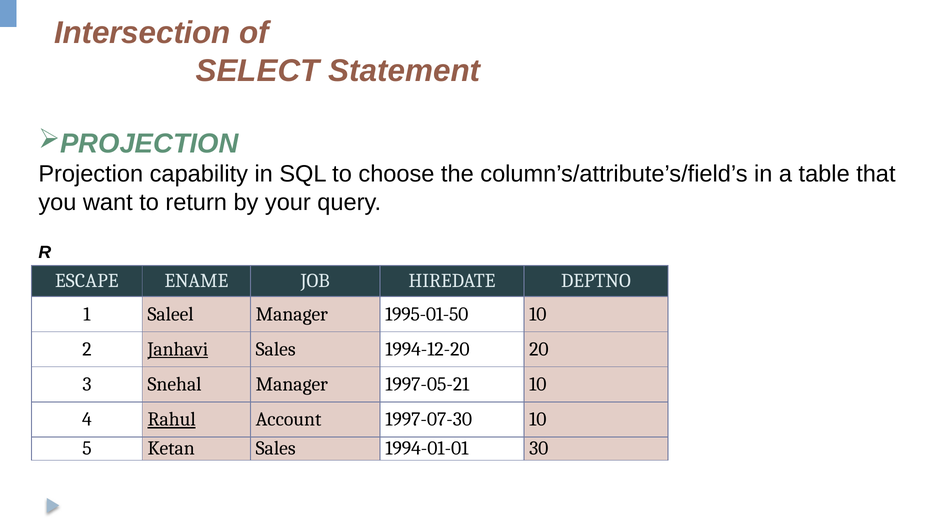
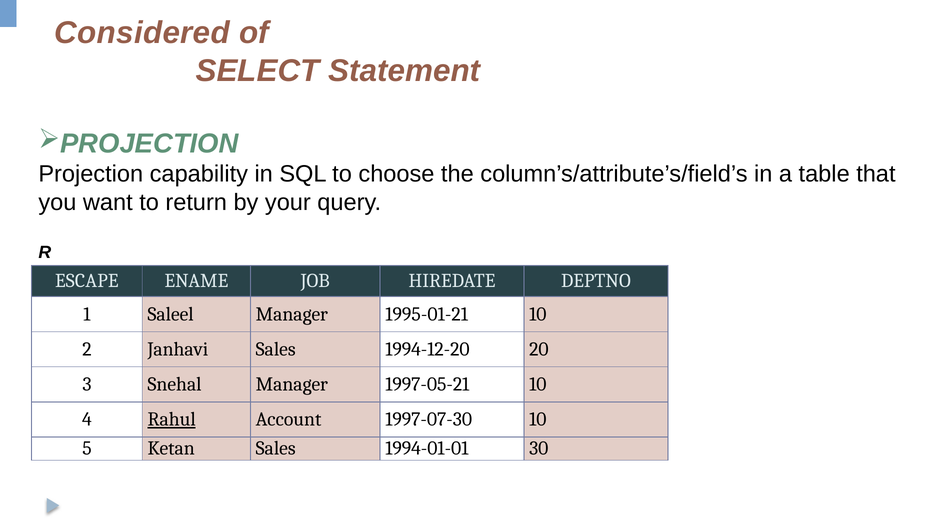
Intersection: Intersection -> Considered (142, 33)
1995-01-50: 1995-01-50 -> 1995-01-21 (427, 314)
Janhavi underline: present -> none (178, 349)
